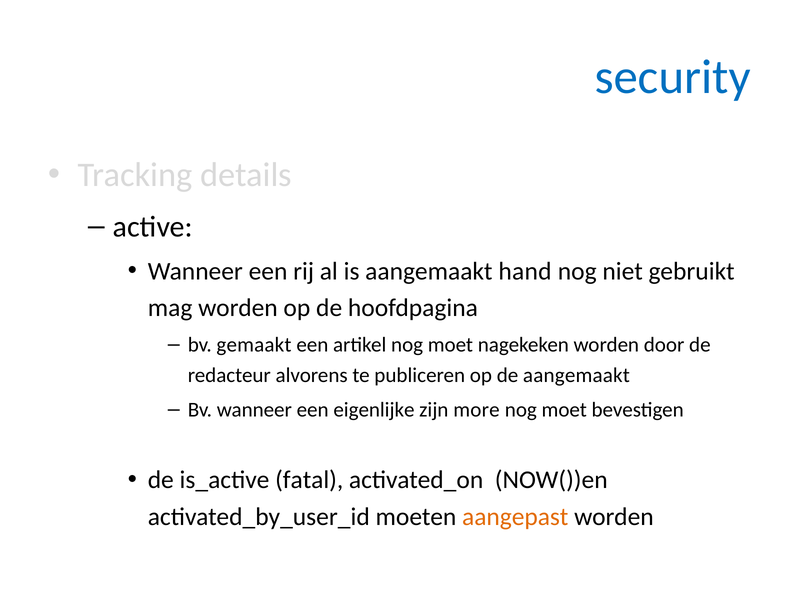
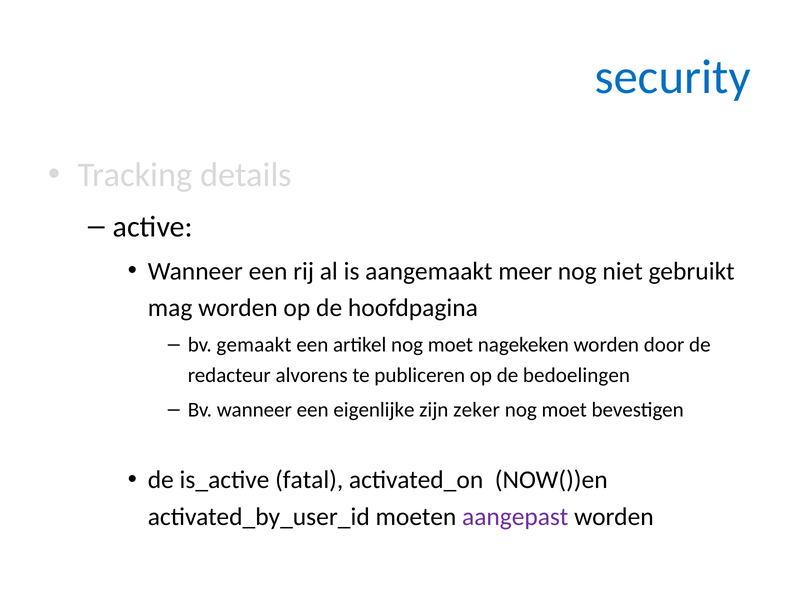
hand: hand -> meer (525, 271)
de aangemaakt: aangemaakt -> bedoelingen (576, 375)
more: more -> zeker (477, 410)
aangepast colour: orange -> purple (515, 517)
